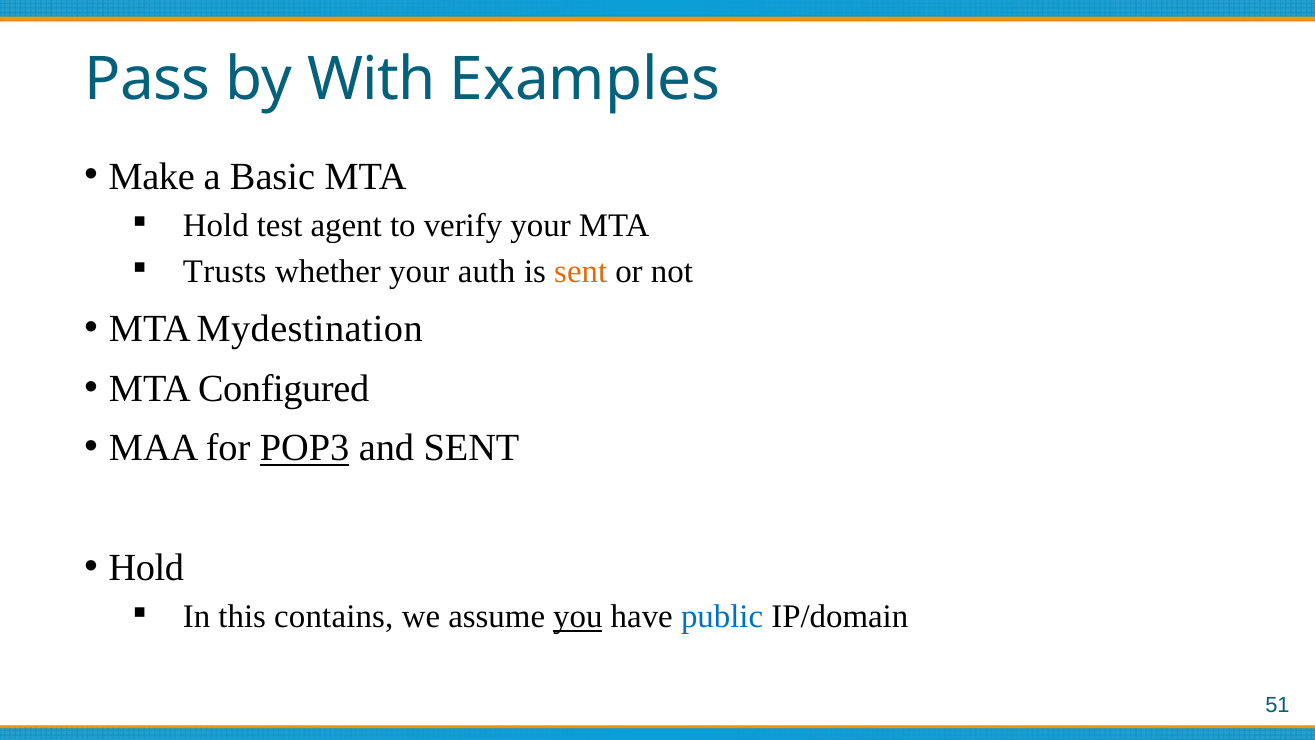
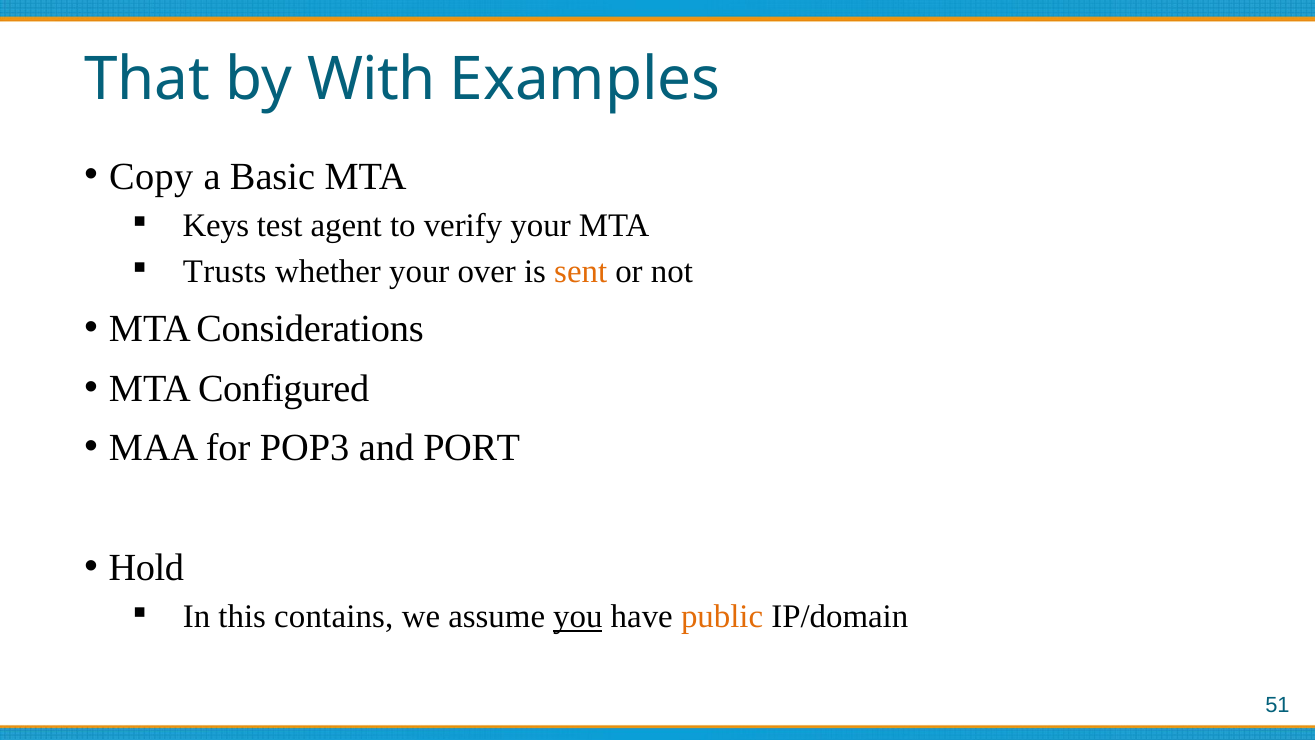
Pass: Pass -> That (147, 80)
Make: Make -> Copy (151, 176)
Hold: Hold -> Keys (216, 225)
auth: auth -> over (487, 272)
Mydestination: Mydestination -> Considerations (310, 329)
POP3 underline: present -> none (305, 448)
and SENT: SENT -> PORT (472, 448)
public colour: blue -> orange (722, 617)
